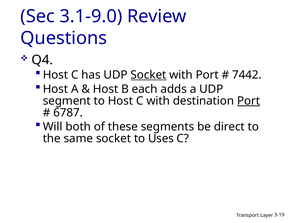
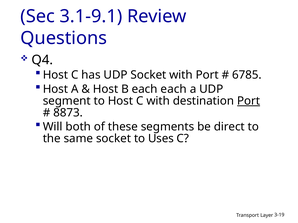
3.1-9.0: 3.1-9.0 -> 3.1-9.1 (91, 16)
Socket underline: present -> none (148, 75)
7442: 7442 -> 6785 (247, 75)
each adds: adds -> each (174, 89)
6787: 6787 -> 8873 (68, 113)
